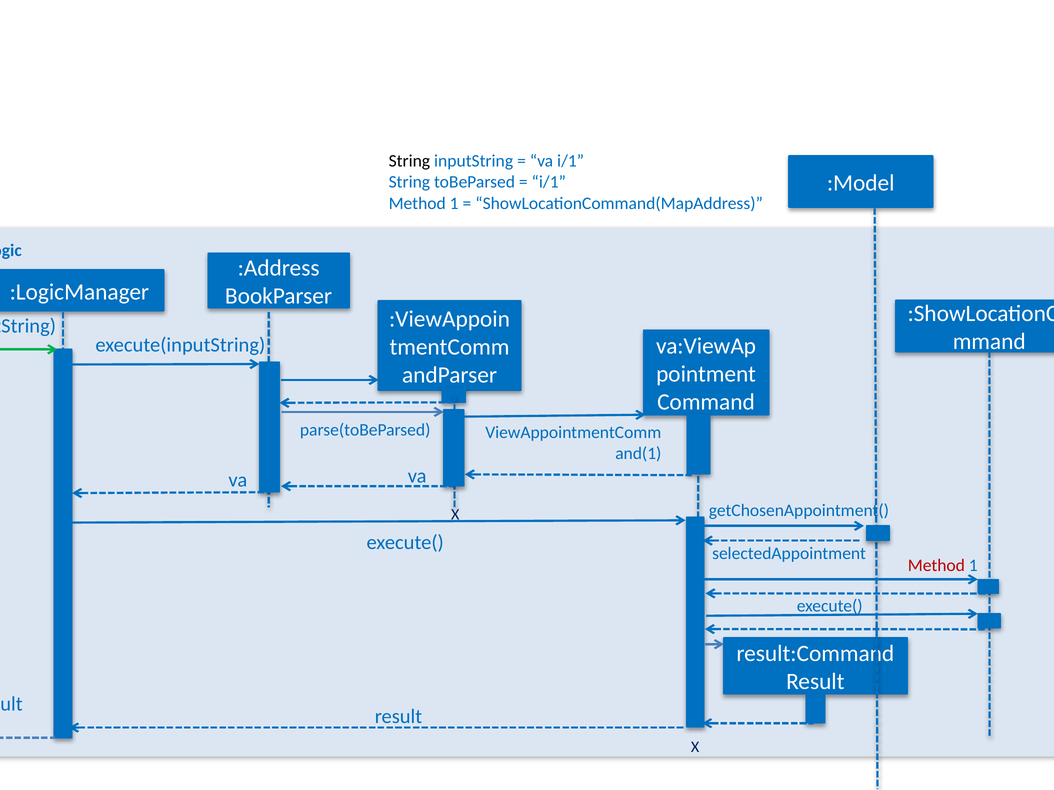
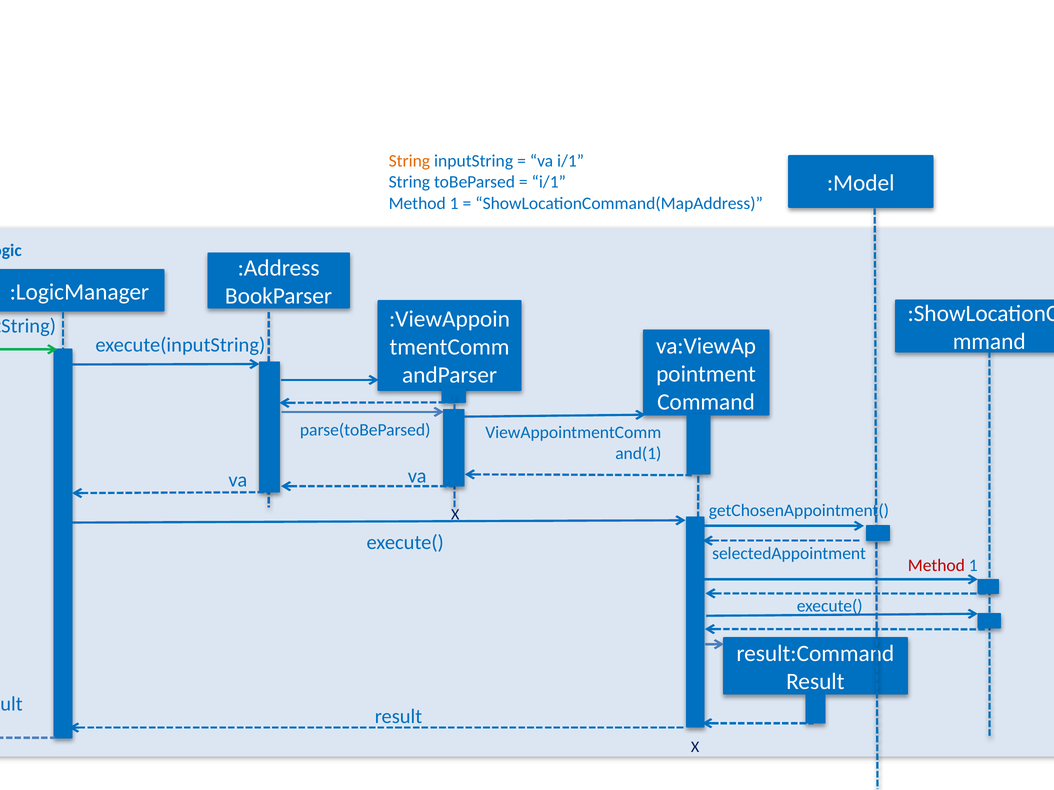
String colour: black -> orange (409, 161)
